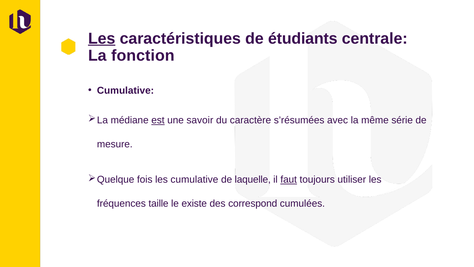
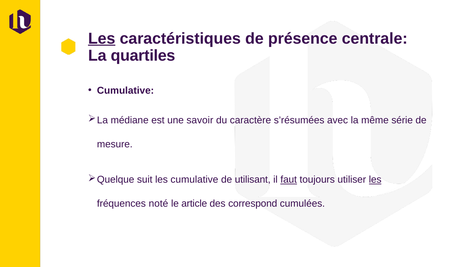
étudiants: étudiants -> présence (303, 38)
fonction: fonction -> quartiles (143, 55)
est underline: present -> none (158, 120)
fois: fois -> suit (145, 179)
laquelle: laquelle -> utilisant (253, 179)
les underline: none -> present (375, 179)
taille: taille -> noté (158, 203)
existe: existe -> article (194, 203)
